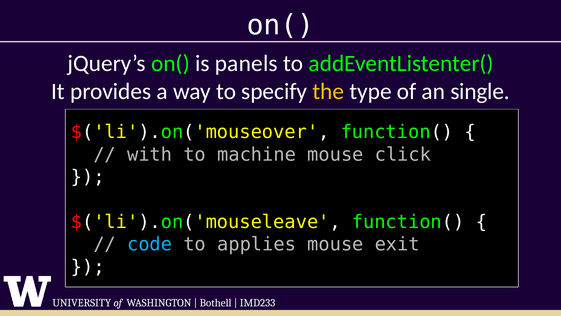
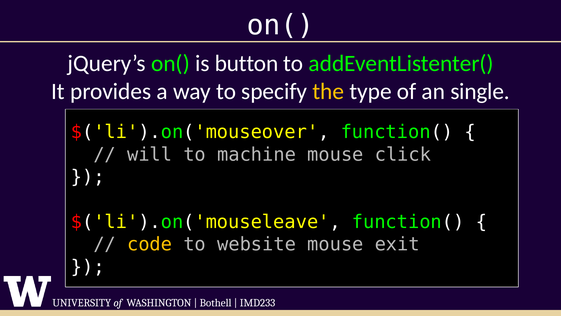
panels: panels -> button (247, 63)
with: with -> will (150, 154)
code colour: light blue -> yellow (150, 244)
applies: applies -> website (257, 244)
